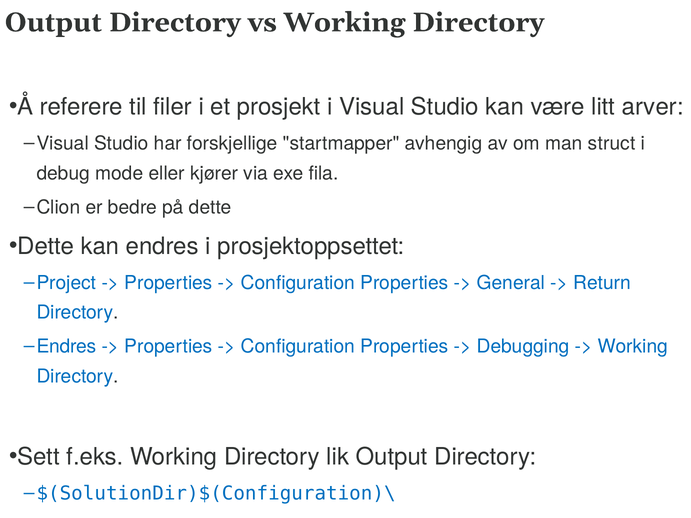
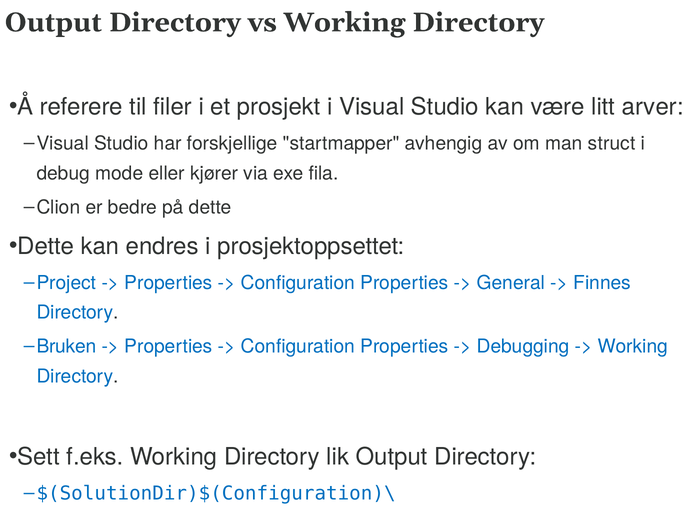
Return: Return -> Finnes (602, 283)
Endres: Endres -> Bruken (66, 347)
